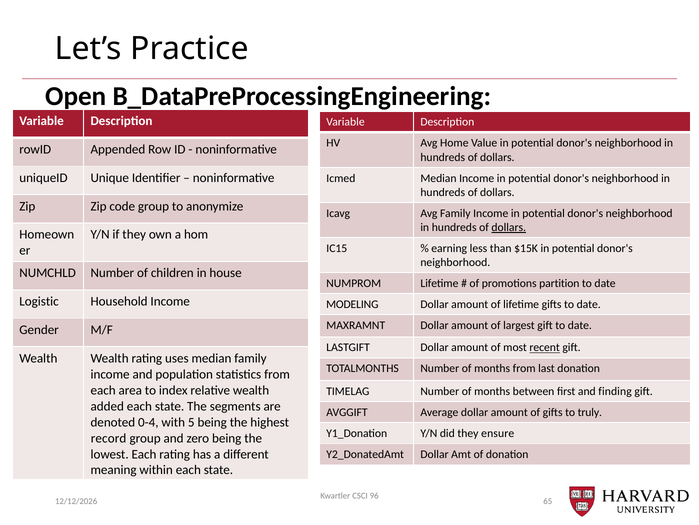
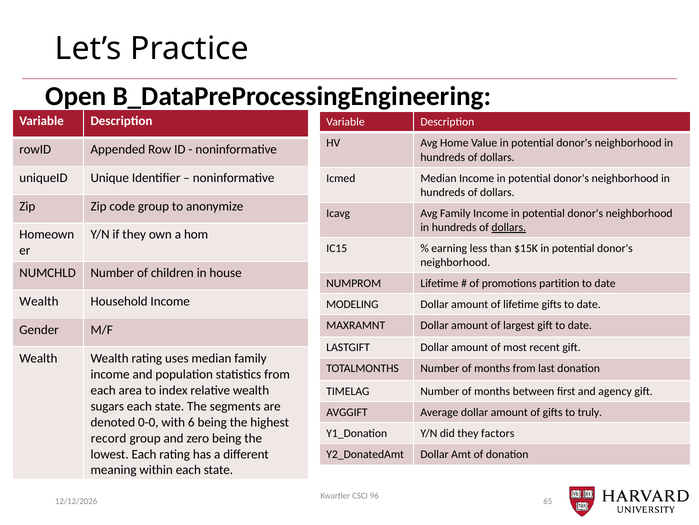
Logistic: Logistic -> Wealth (39, 301)
recent underline: present -> none (545, 347)
finding: finding -> agency (615, 391)
added: added -> sugars (107, 406)
0-4: 0-4 -> 0-0 (148, 422)
5: 5 -> 6 (191, 422)
ensure: ensure -> factors (498, 433)
